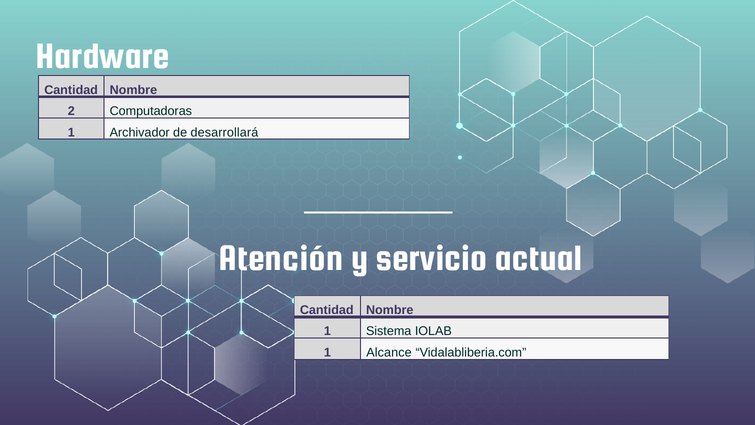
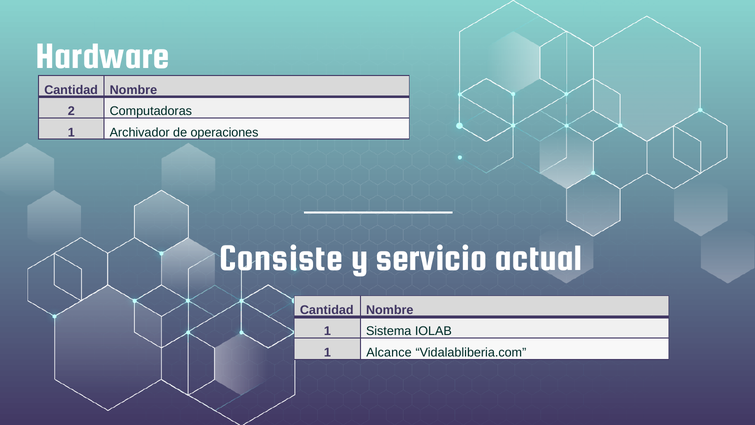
desarrollará: desarrollará -> operaciones (224, 132)
Atención: Atención -> Consiste (281, 258)
